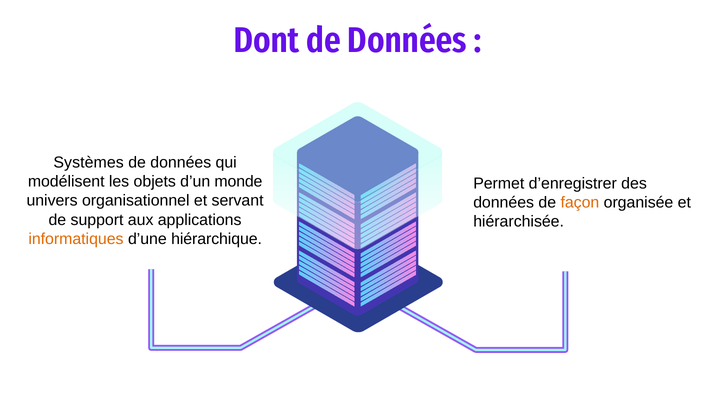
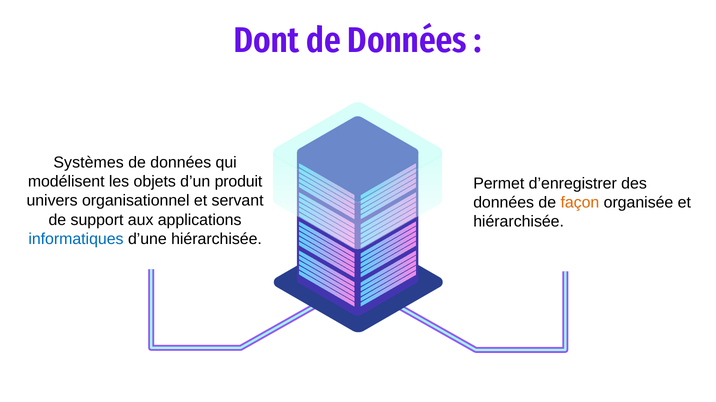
monde: monde -> produit (238, 182)
informatiques colour: orange -> blue (76, 239)
d’une hiérarchique: hiérarchique -> hiérarchisée (217, 239)
